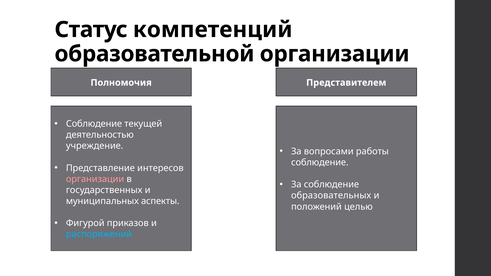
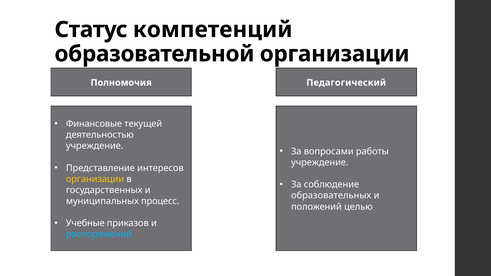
Представителем: Представителем -> Педагогический (346, 83)
Соблюдение: Соблюдение -> Финансовые (94, 124)
соблюдение: соблюдение -> учреждение (320, 163)
организации colour: pink -> yellow (95, 179)
аспекты: аспекты -> процесс (160, 201)
Фигурой: Фигурой -> Учебные (85, 223)
